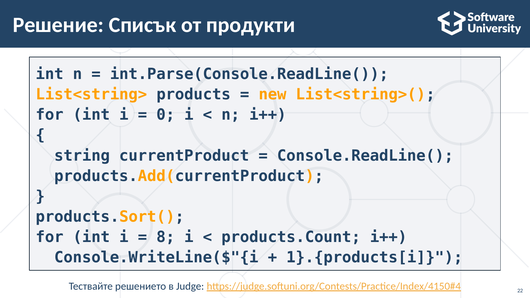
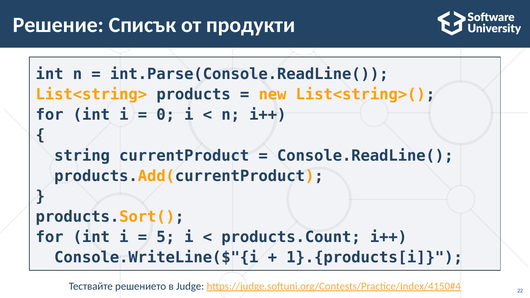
8: 8 -> 5 (166, 237)
